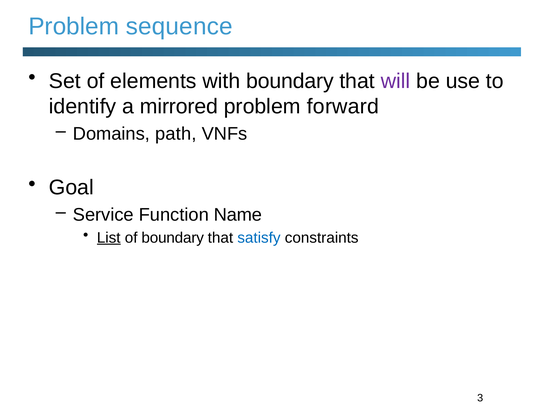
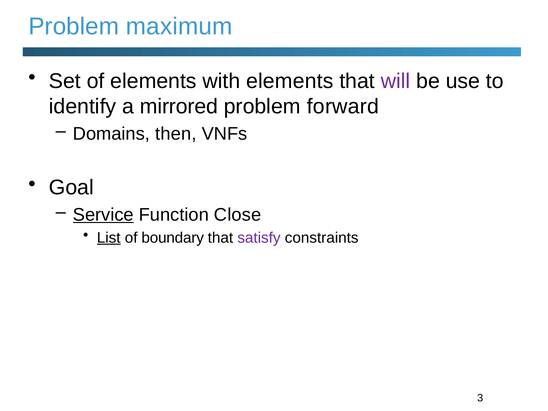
sequence: sequence -> maximum (179, 26)
with boundary: boundary -> elements (290, 81)
path: path -> then (176, 134)
Service underline: none -> present (103, 215)
Name: Name -> Close (238, 215)
satisfy colour: blue -> purple (259, 238)
